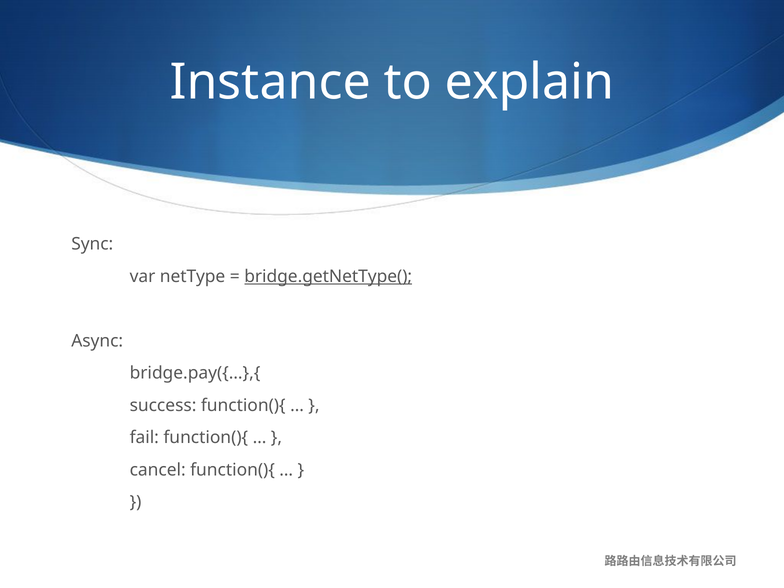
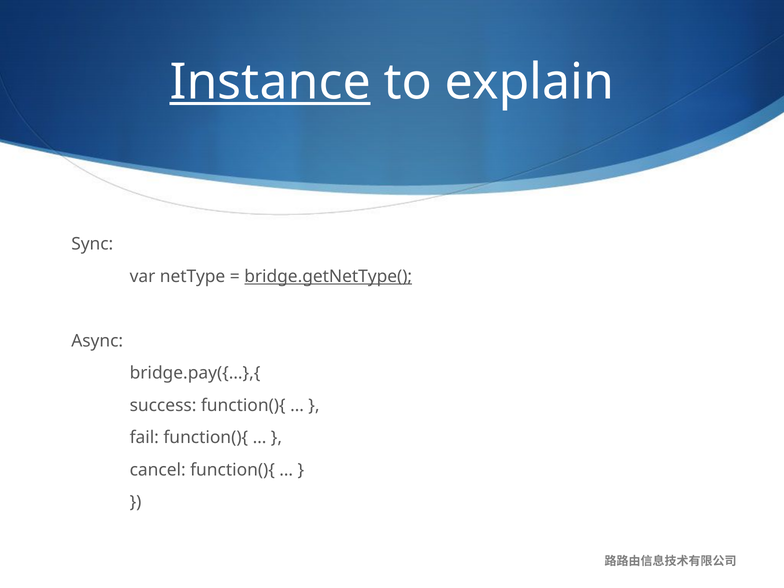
Instance underline: none -> present (270, 82)
